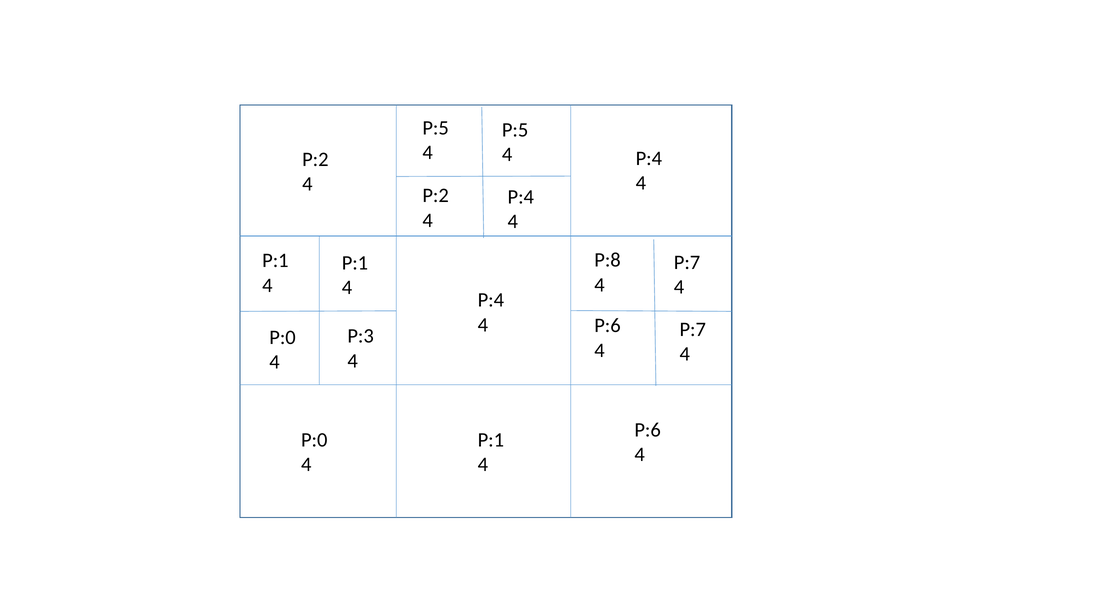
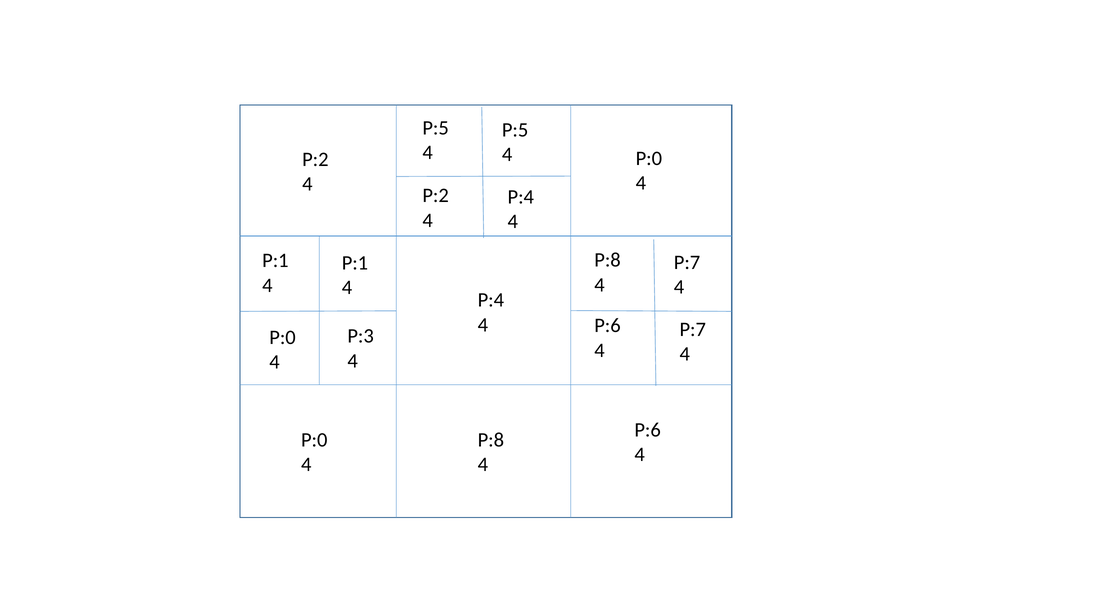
P:4: P:4 -> P:0 (649, 158)
P:1: P:1 -> P:8 (491, 440)
